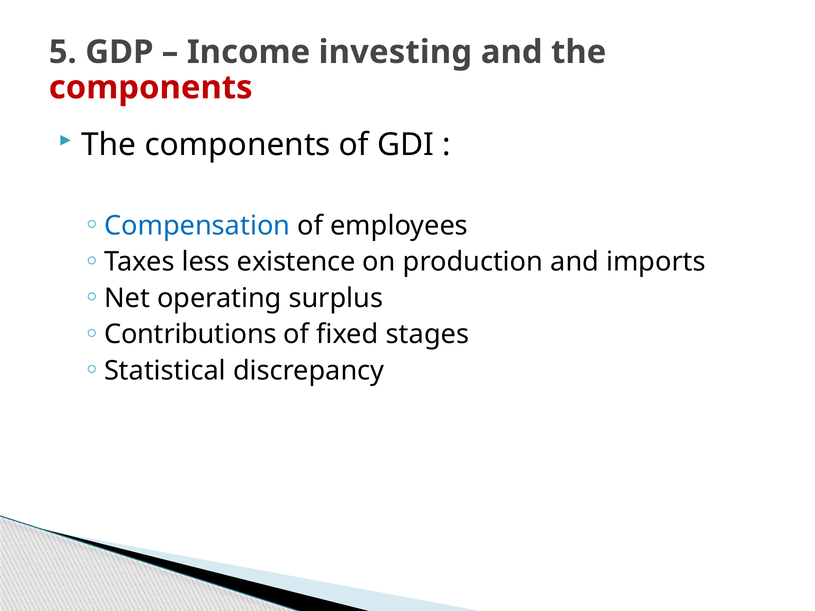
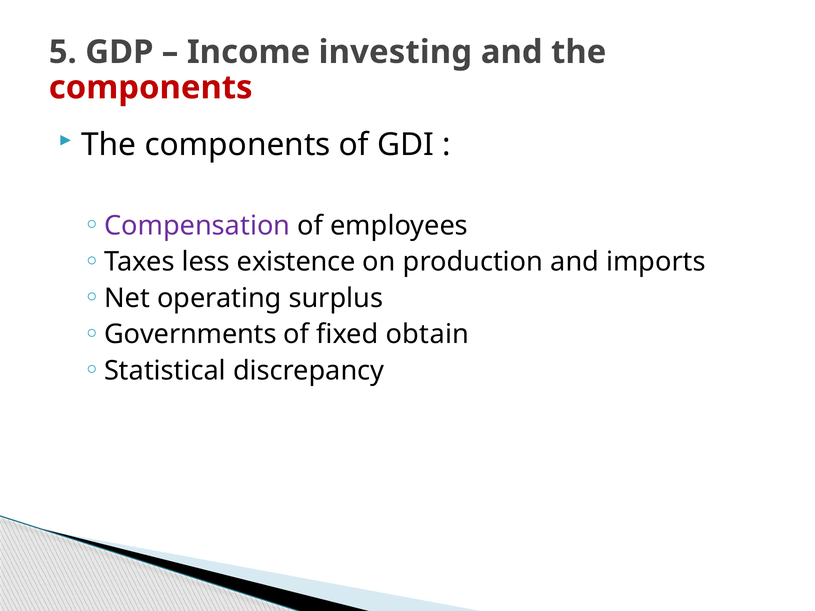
Compensation colour: blue -> purple (197, 226)
Contributions: Contributions -> Governments (190, 335)
stages: stages -> obtain (427, 335)
